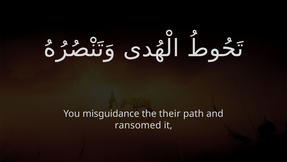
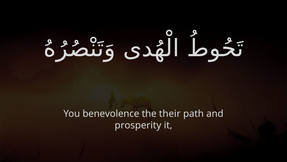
misguidance: misguidance -> benevolence (111, 113)
ransomed: ransomed -> prosperity (138, 125)
